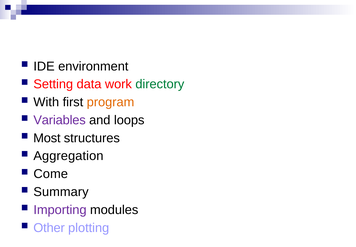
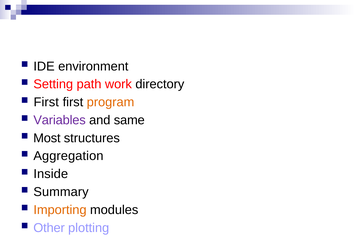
data: data -> path (89, 84)
directory colour: green -> black (160, 84)
With: With -> First (46, 102)
loops: loops -> same (129, 120)
Come: Come -> Inside (51, 174)
Importing colour: purple -> orange (60, 209)
